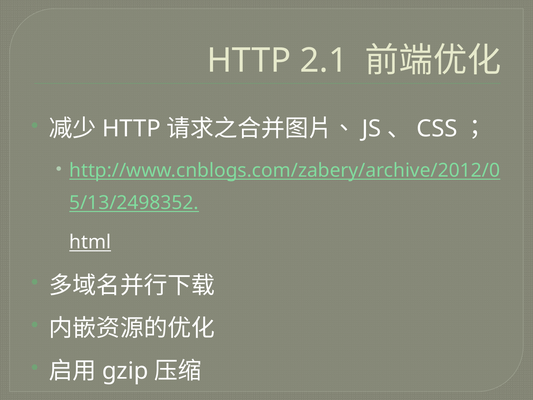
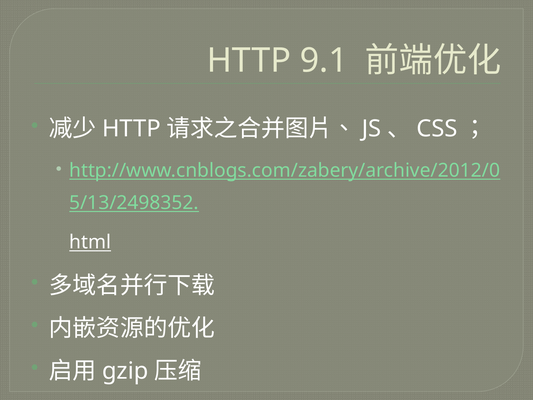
2.1: 2.1 -> 9.1 (324, 61)
